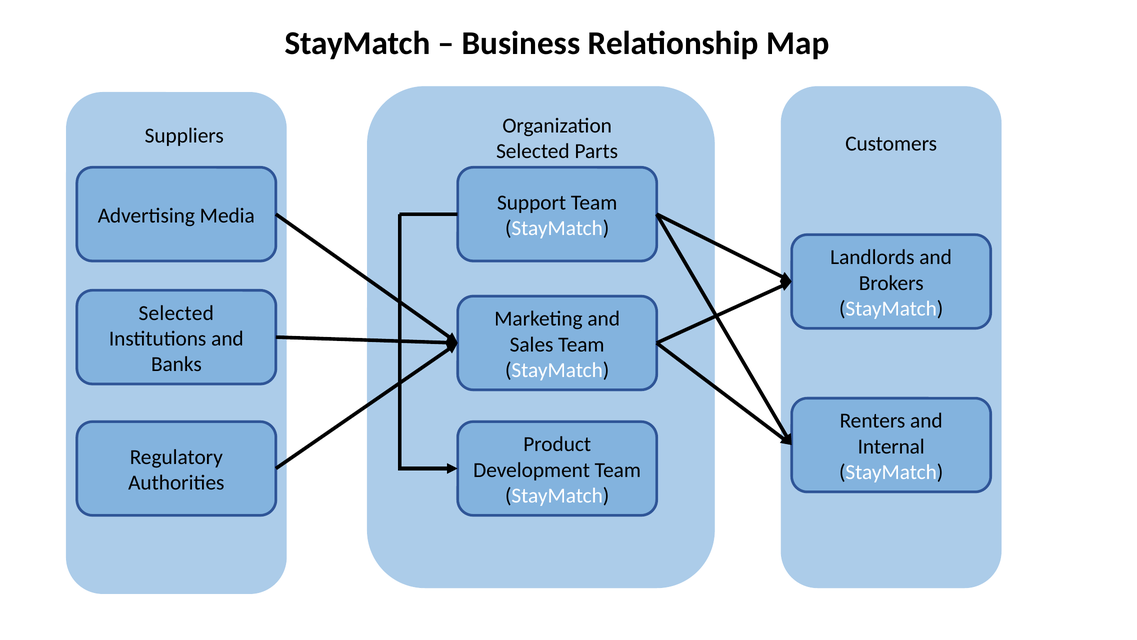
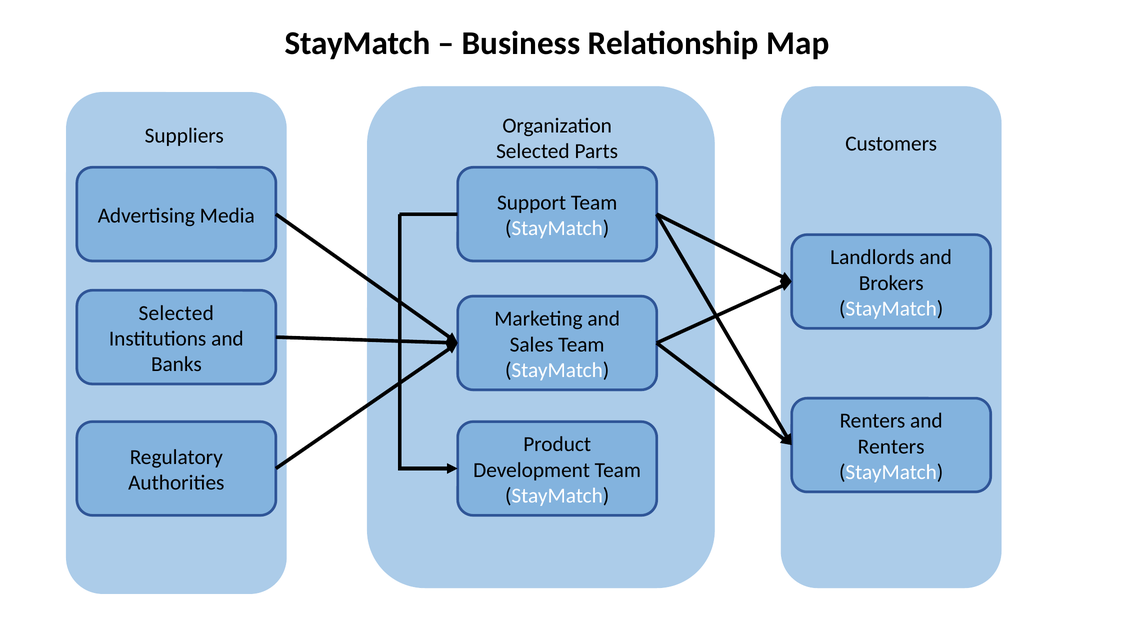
Internal: Internal -> Renters (891, 446)
